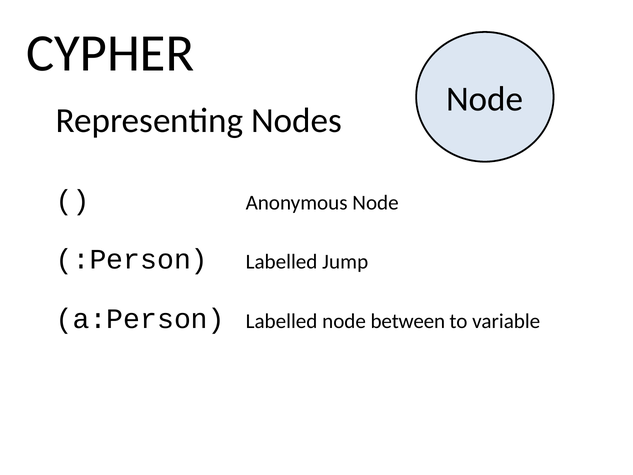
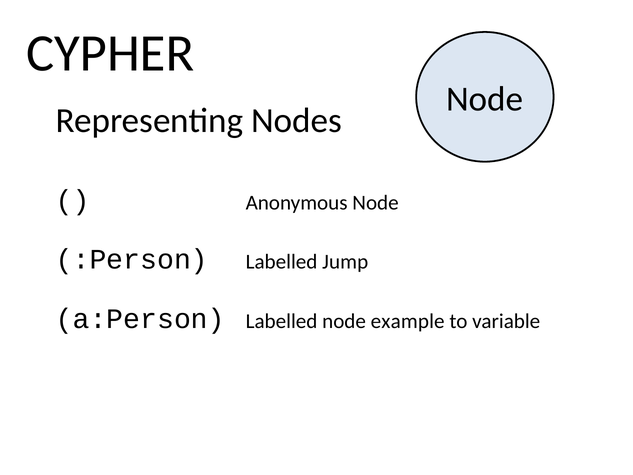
between: between -> example (408, 321)
